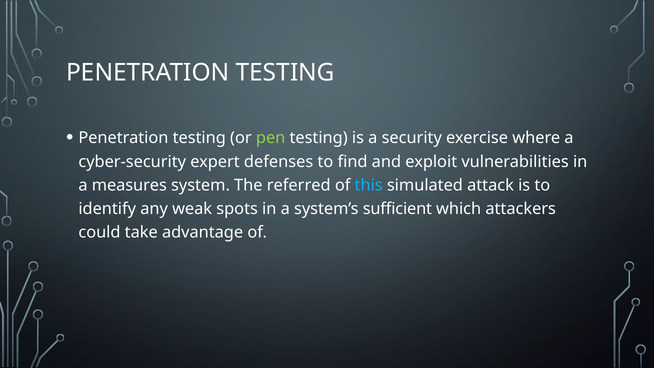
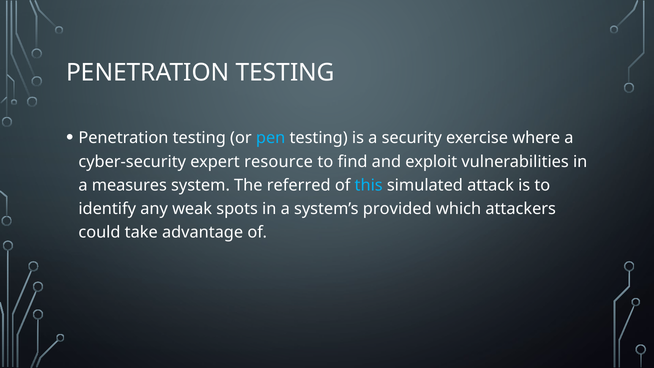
pen colour: light green -> light blue (271, 138)
defenses: defenses -> resource (279, 162)
sufficient: sufficient -> provided (397, 209)
